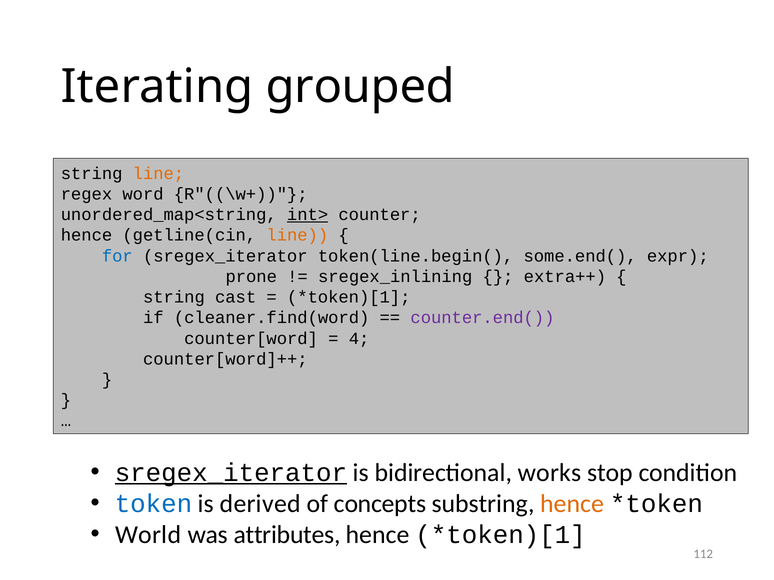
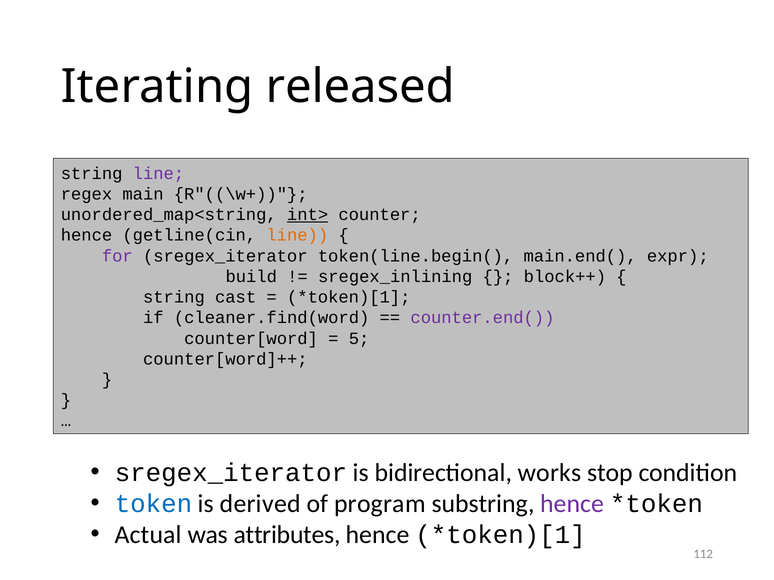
grouped: grouped -> released (360, 87)
line colour: orange -> purple (158, 174)
word: word -> main (143, 194)
for colour: blue -> purple (117, 256)
some.end(: some.end( -> main.end( (580, 256)
prone: prone -> build (251, 277)
extra++: extra++ -> block++ (565, 277)
4: 4 -> 5 (359, 339)
sregex_iterator underline: present -> none (231, 473)
concepts: concepts -> program (380, 504)
hence colour: orange -> purple (572, 504)
World: World -> Actual (148, 535)
